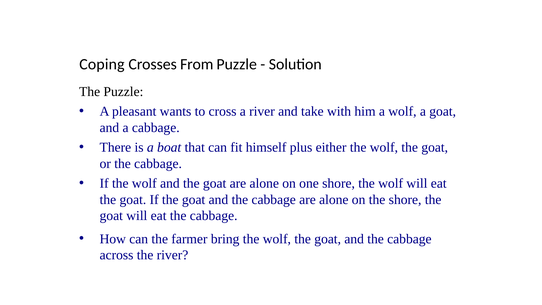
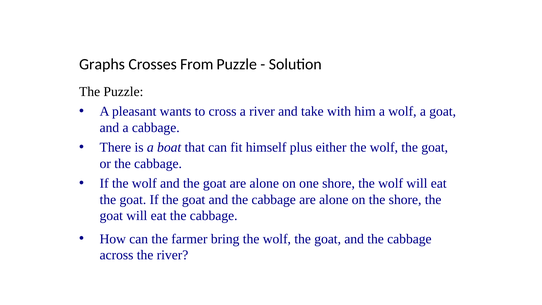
Coping: Coping -> Graphs (102, 64)
